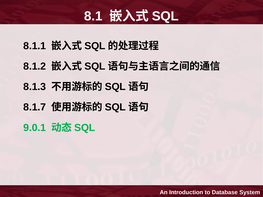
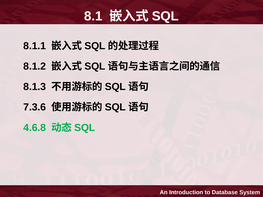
8.1.7: 8.1.7 -> 7.3.6 (35, 107)
9.0.1: 9.0.1 -> 4.6.8 (35, 128)
